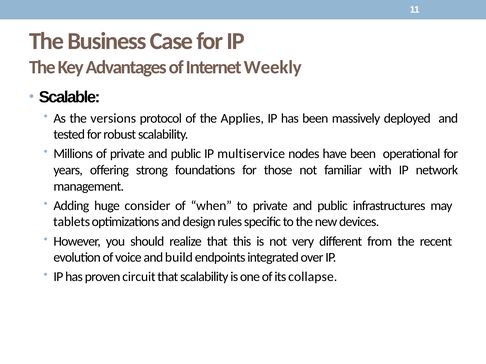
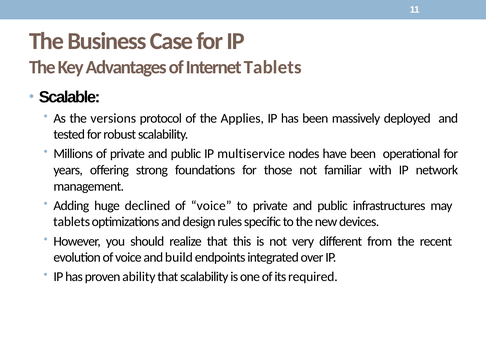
Internet Weekly: Weekly -> Tablets (273, 67)
consider: consider -> declined (147, 206)
when: when -> voice (211, 206)
circuit: circuit -> ability (139, 277)
collapse: collapse -> required (313, 277)
